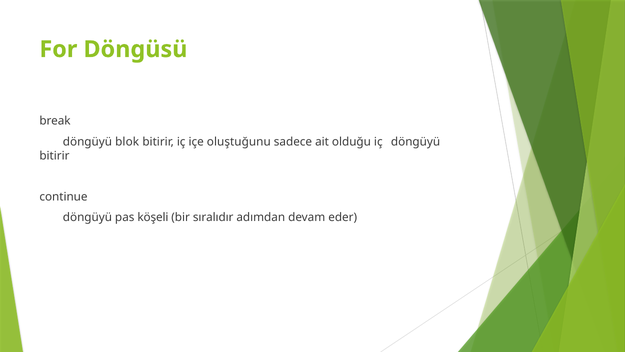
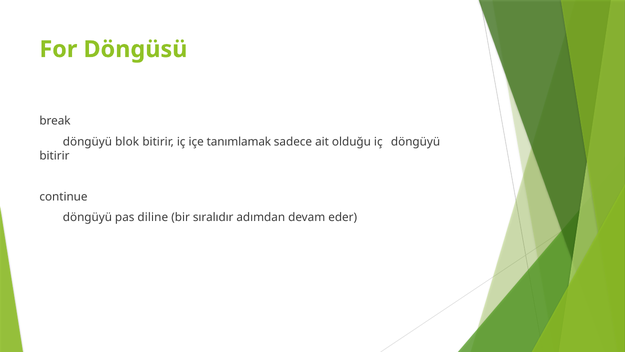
oluştuğunu: oluştuğunu -> tanımlamak (239, 142)
köşeli: köşeli -> diline (153, 217)
